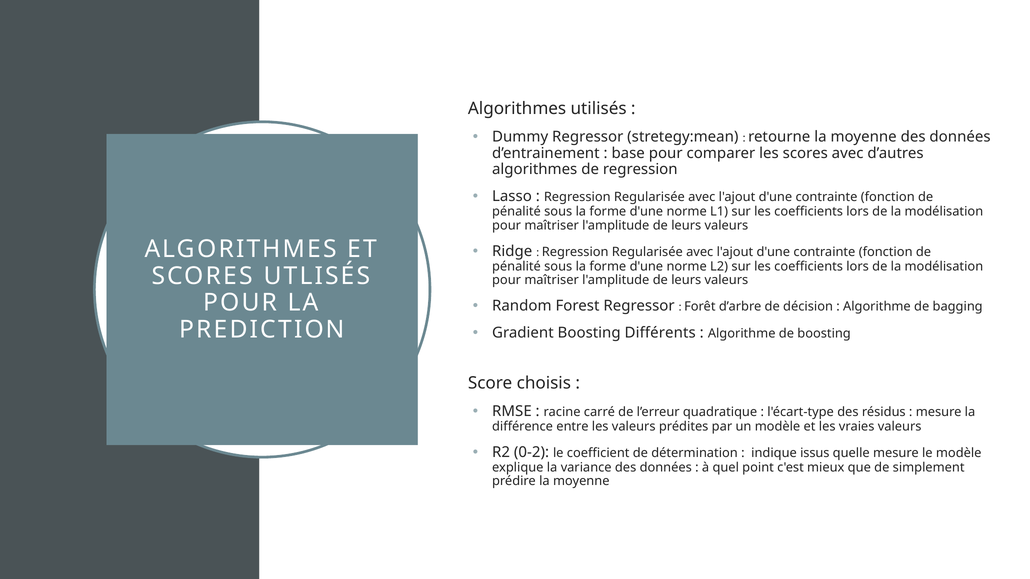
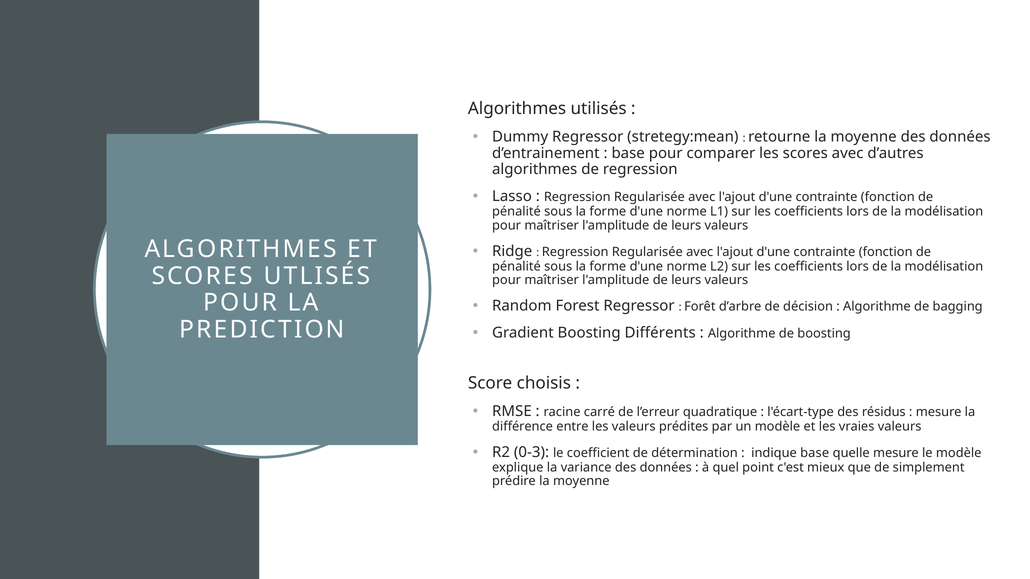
0-2: 0-2 -> 0-3 (532, 453)
indique issus: issus -> base (815, 453)
